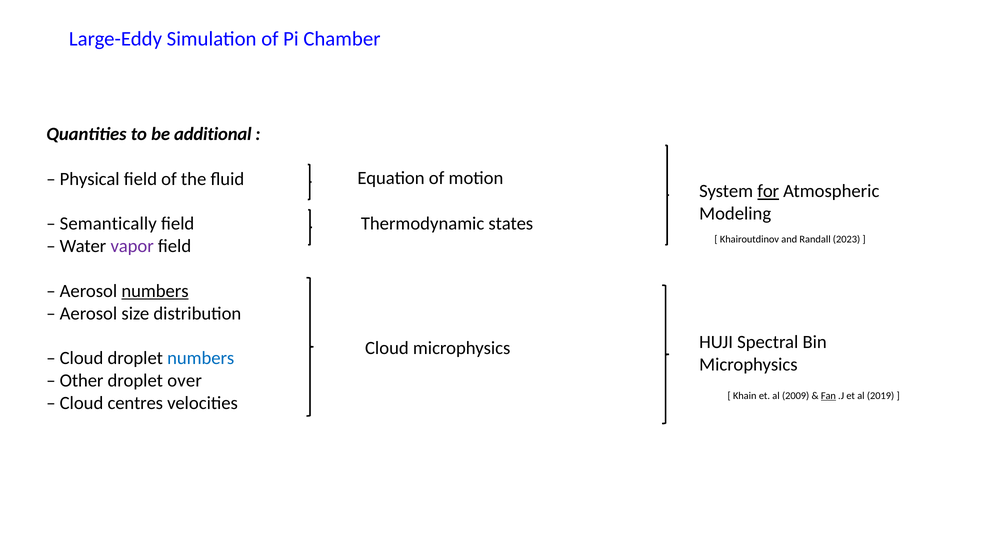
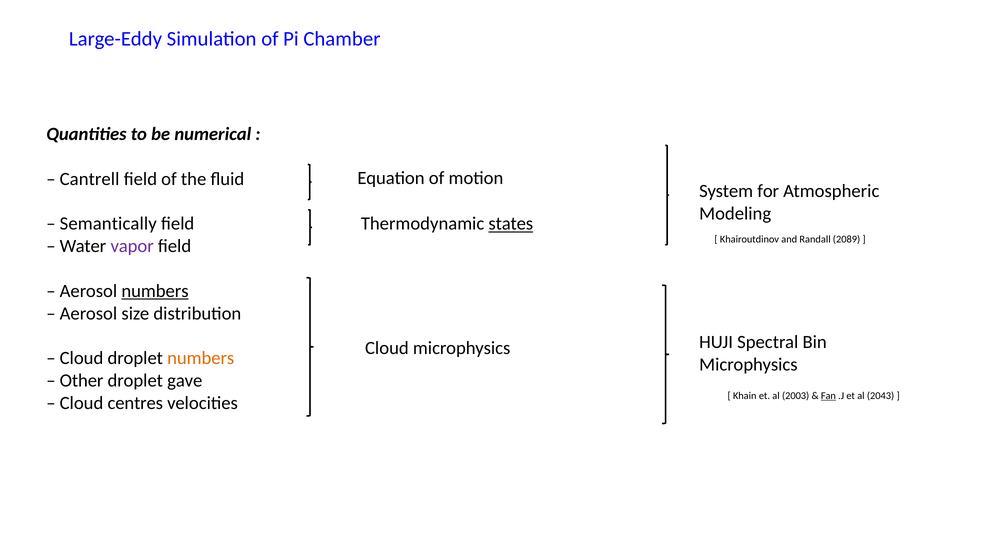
additional: additional -> numerical (213, 134)
Physical: Physical -> Cantrell (90, 179)
for underline: present -> none (768, 191)
states underline: none -> present (511, 224)
2023: 2023 -> 2089 (847, 240)
numbers colour: blue -> orange (201, 358)
over: over -> gave (185, 381)
2009: 2009 -> 2003 (796, 396)
2019: 2019 -> 2043 (881, 396)
